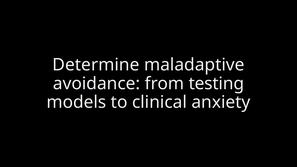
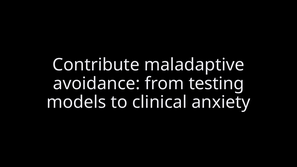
Determine: Determine -> Contribute (96, 65)
